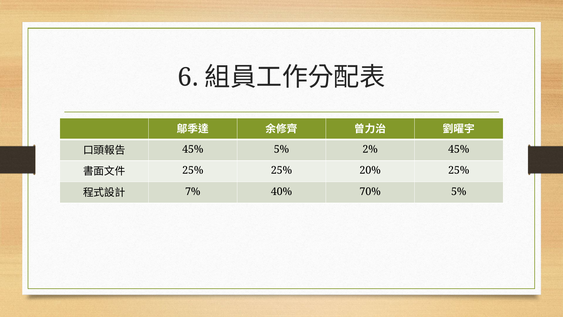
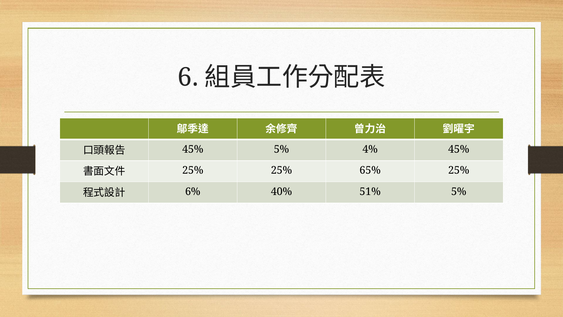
2%: 2% -> 4% (370, 149)
20%: 20% -> 65% (370, 170)
7%: 7% -> 6% (193, 192)
70%: 70% -> 51% (370, 192)
